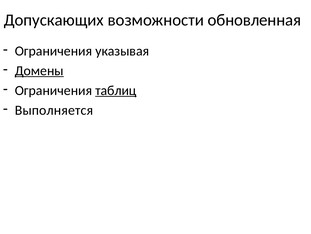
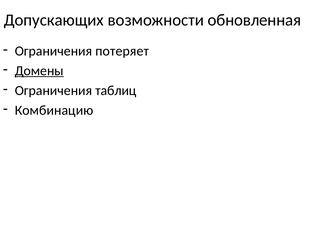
указывая: указывая -> потеряет (122, 51)
таблиц underline: present -> none (116, 90)
Выполняется: Выполняется -> Комбинацию (54, 110)
